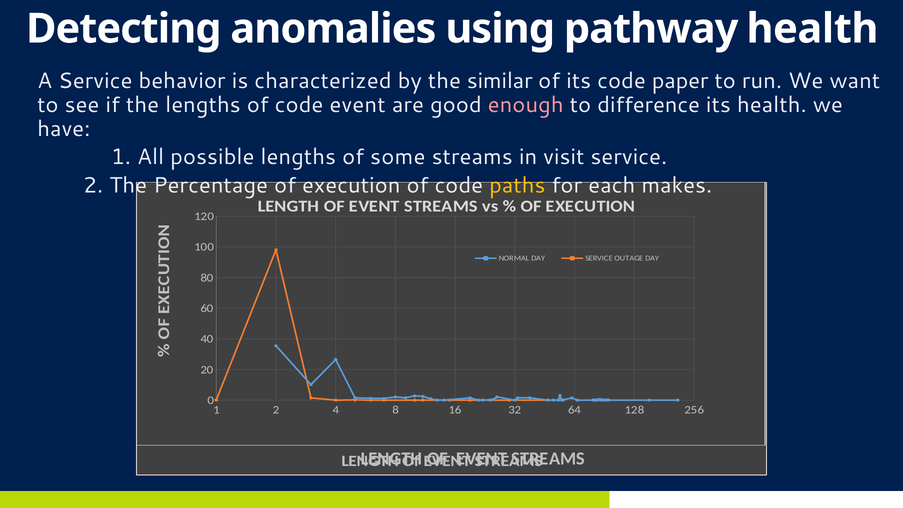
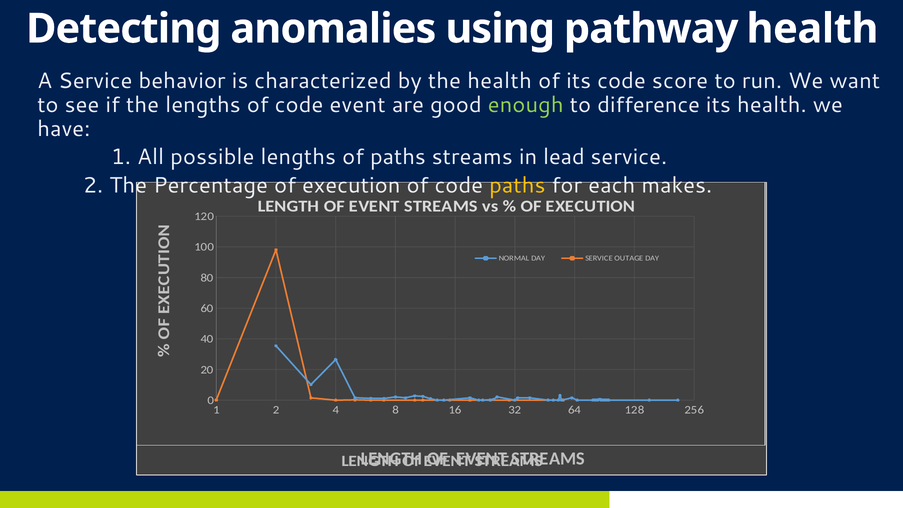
the similar: similar -> health (500, 81)
paper: paper -> score (680, 81)
enough colour: pink -> light green (526, 105)
of some: some -> paths (398, 157)
visit: visit -> lead (564, 157)
